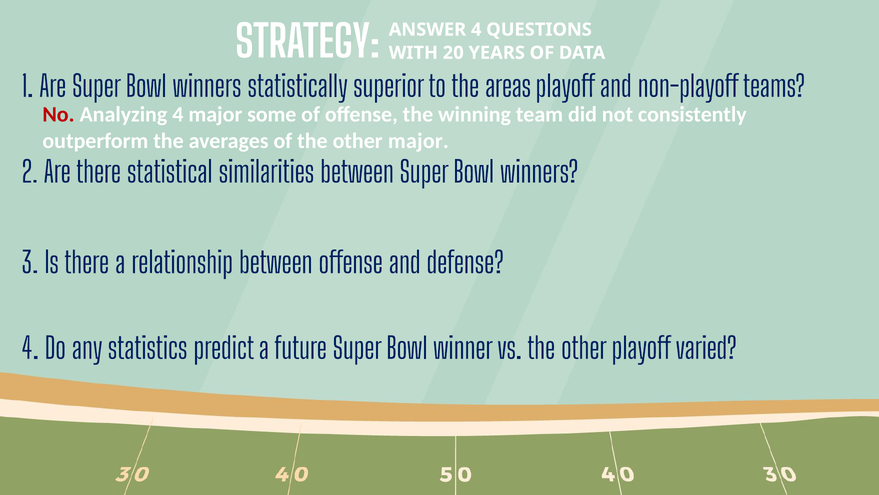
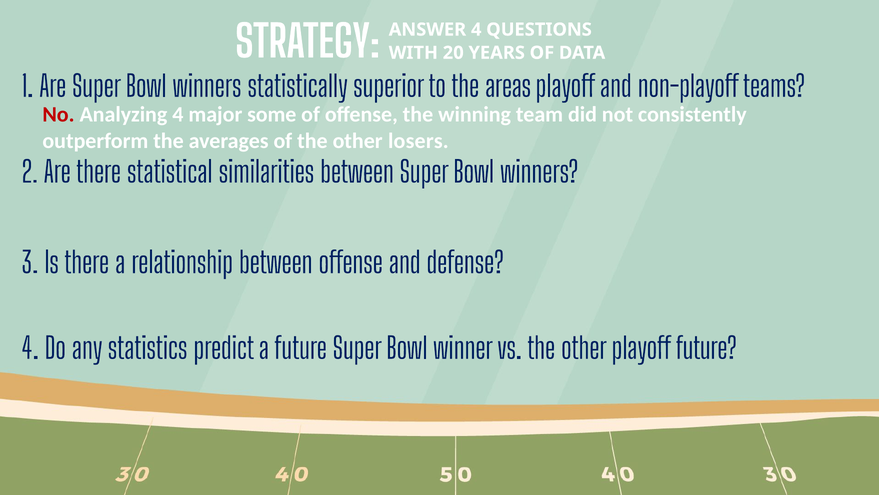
other major: major -> losers (418, 141)
playoff varied: varied -> future (706, 349)
